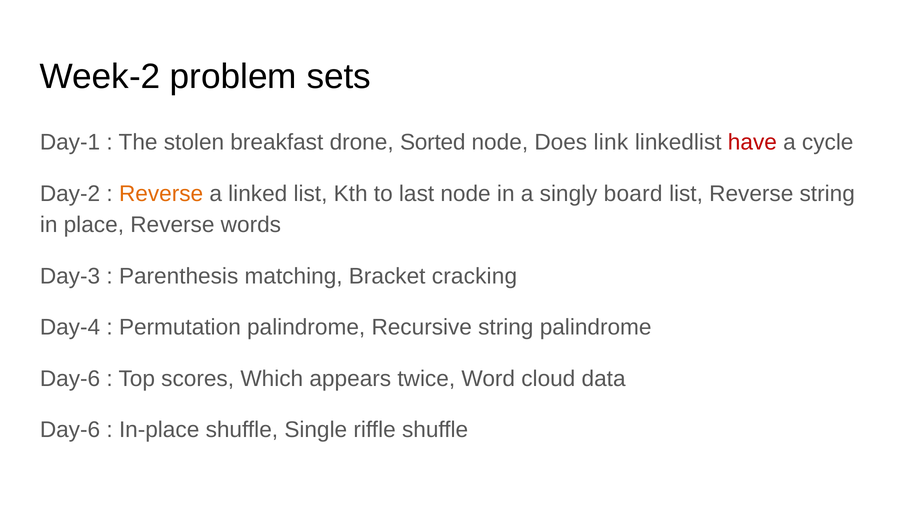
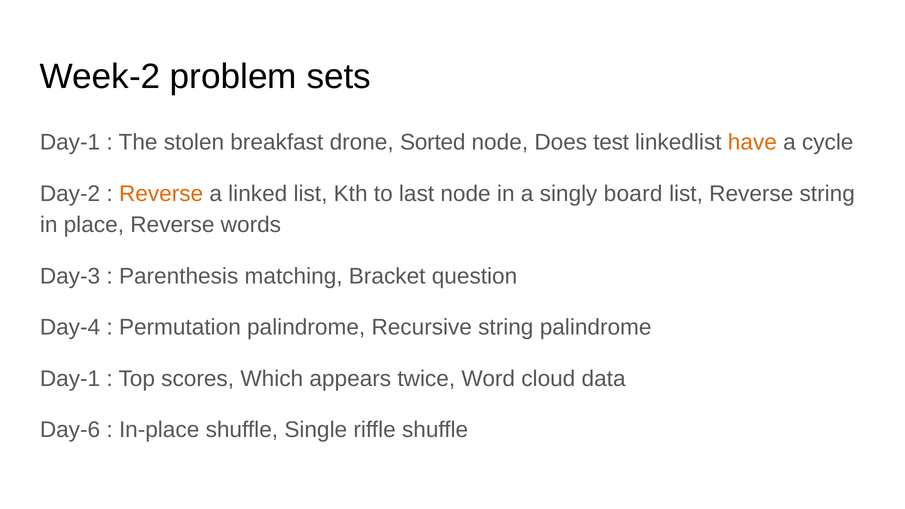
link: link -> test (611, 142)
have colour: red -> orange (752, 142)
cracking: cracking -> question (475, 276)
Day-6: Day-6 -> Day-1 (70, 379)
